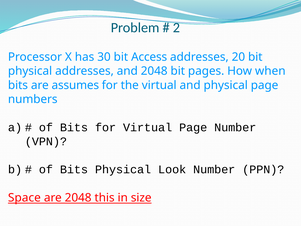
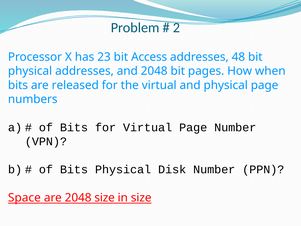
30: 30 -> 23 (104, 57)
20: 20 -> 48 (238, 57)
assumes: assumes -> released (75, 85)
Look: Look -> Disk (172, 169)
2048 this: this -> size (105, 198)
